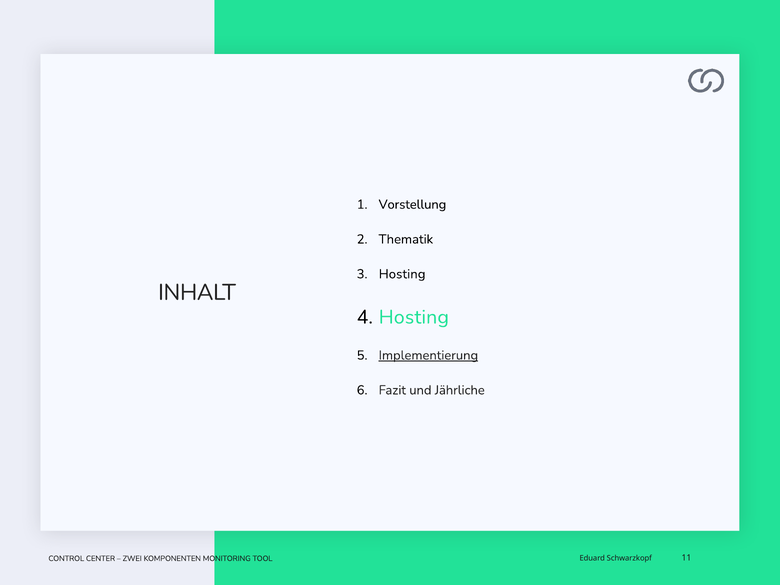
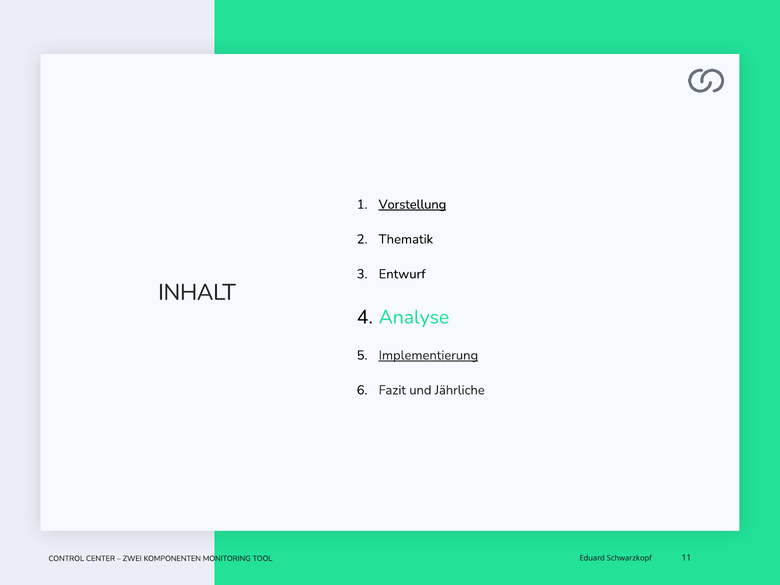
Vorstellung underline: none -> present (412, 204)
Hosting: Hosting -> Entwurf (402, 274)
Hosting: Hosting -> Analyse (414, 317)
